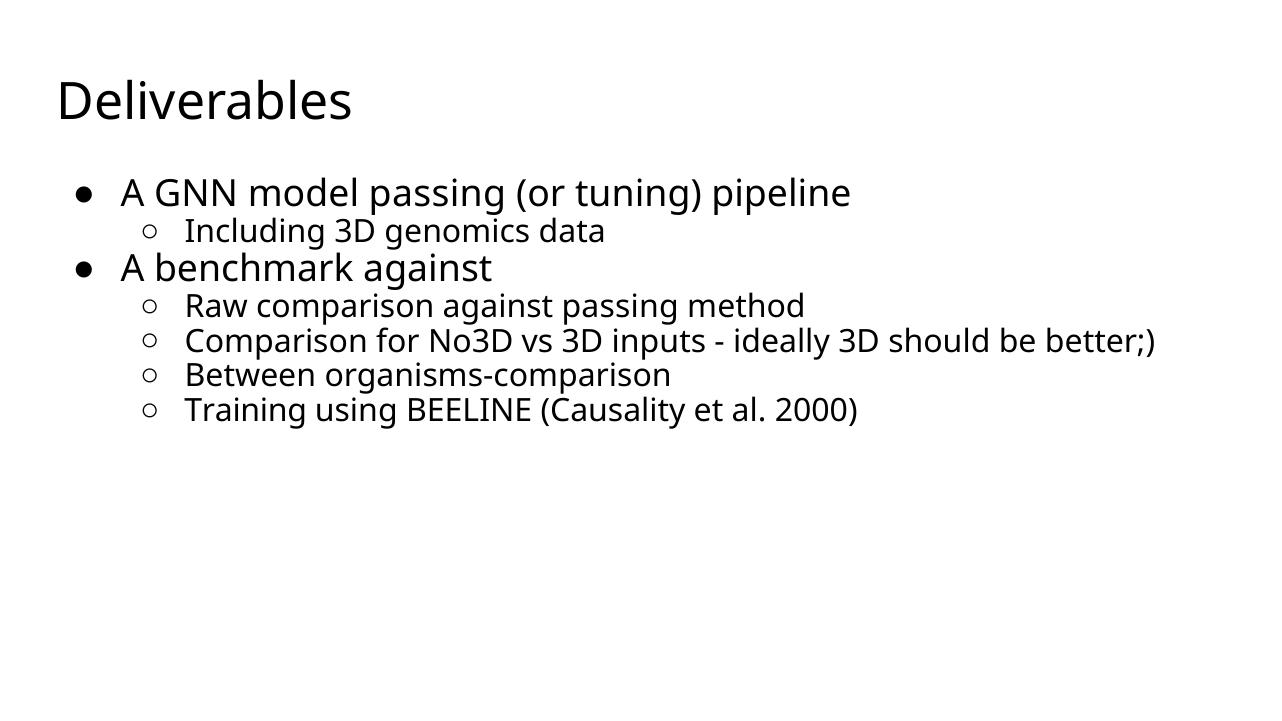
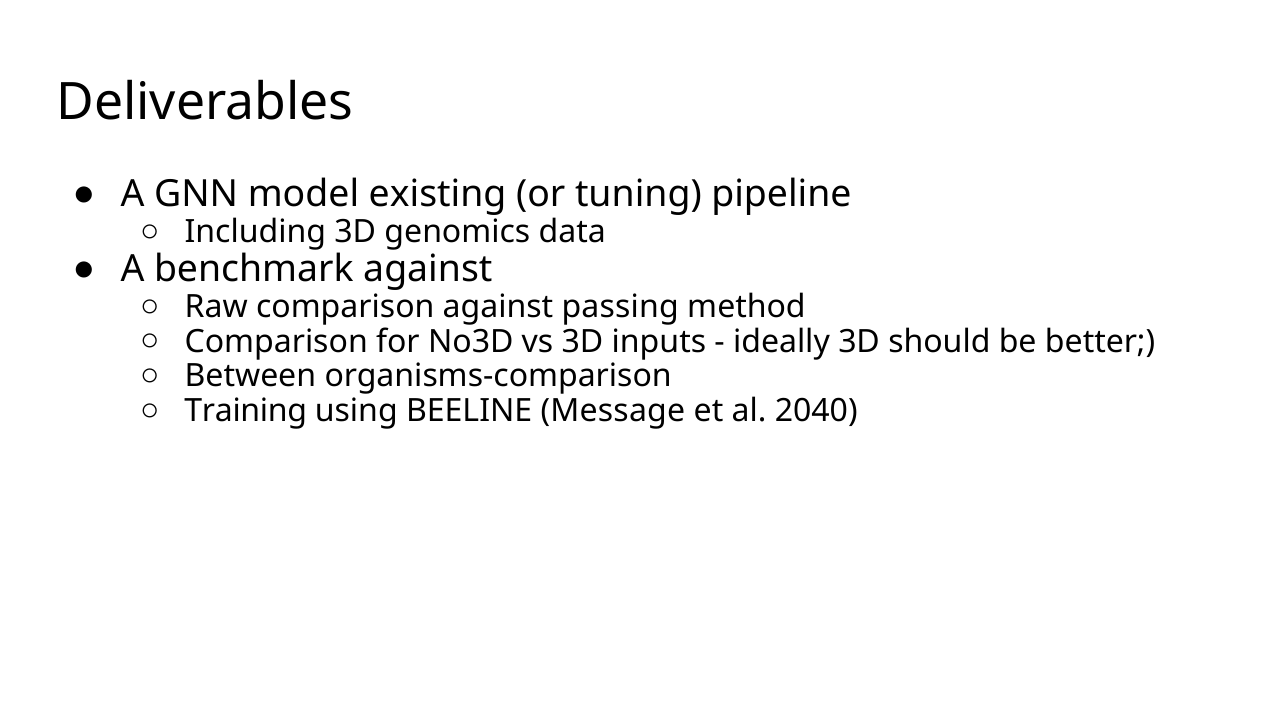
model passing: passing -> existing (438, 194)
Causality: Causality -> Message (613, 411)
2000: 2000 -> 2040 (816, 411)
